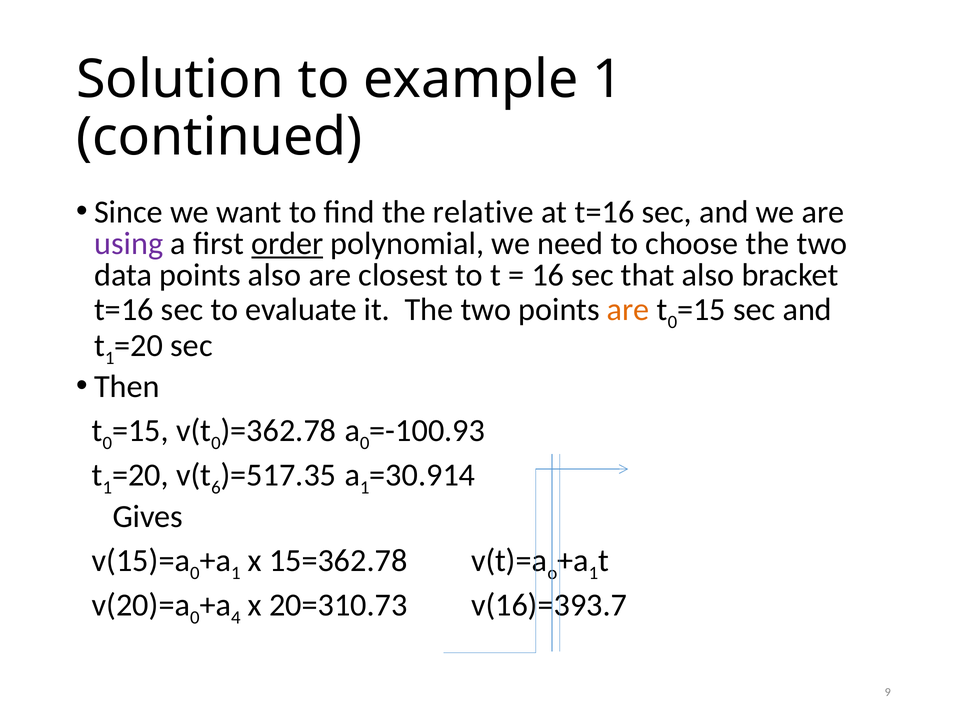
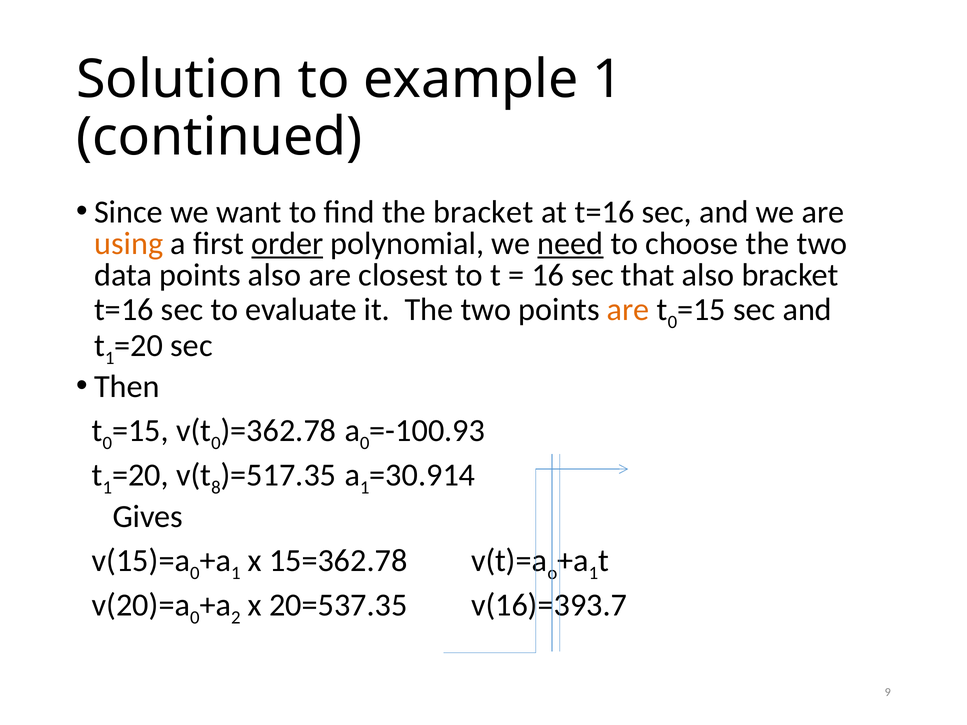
the relative: relative -> bracket (483, 212)
using colour: purple -> orange (129, 244)
need underline: none -> present (570, 244)
6: 6 -> 8 (216, 488)
4: 4 -> 2 (236, 618)
20=310.73: 20=310.73 -> 20=537.35 (338, 605)
